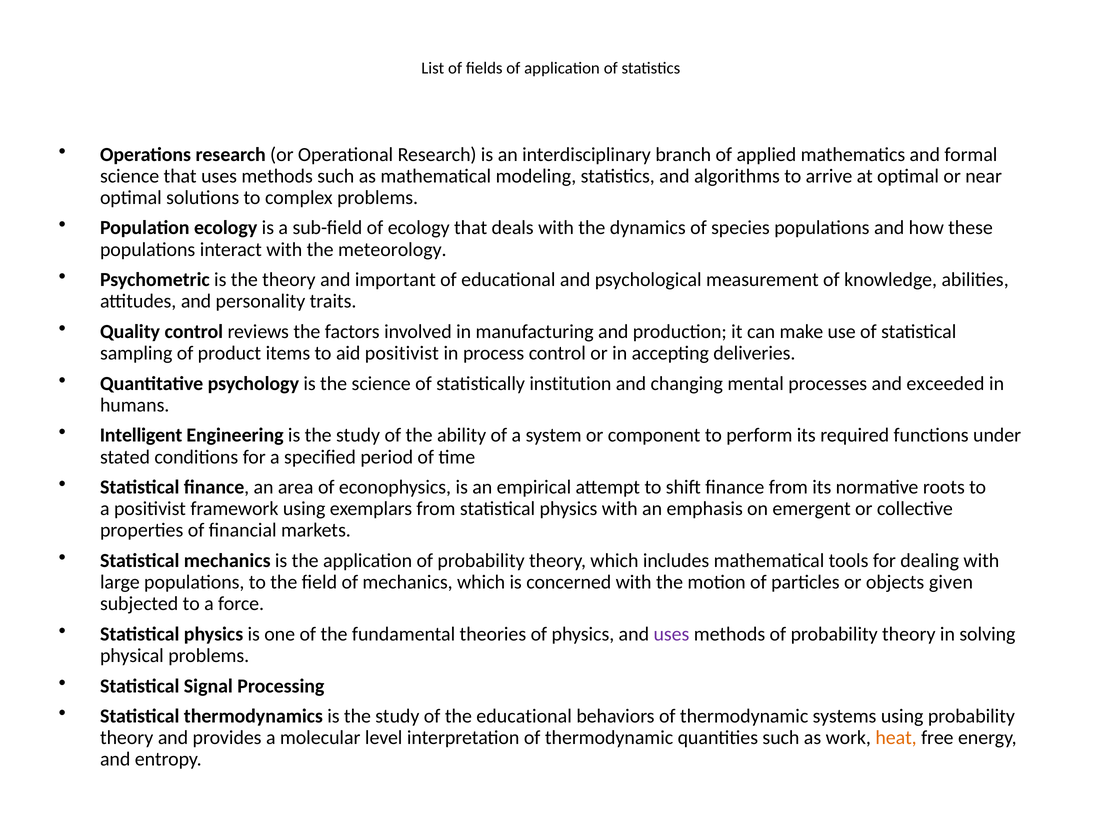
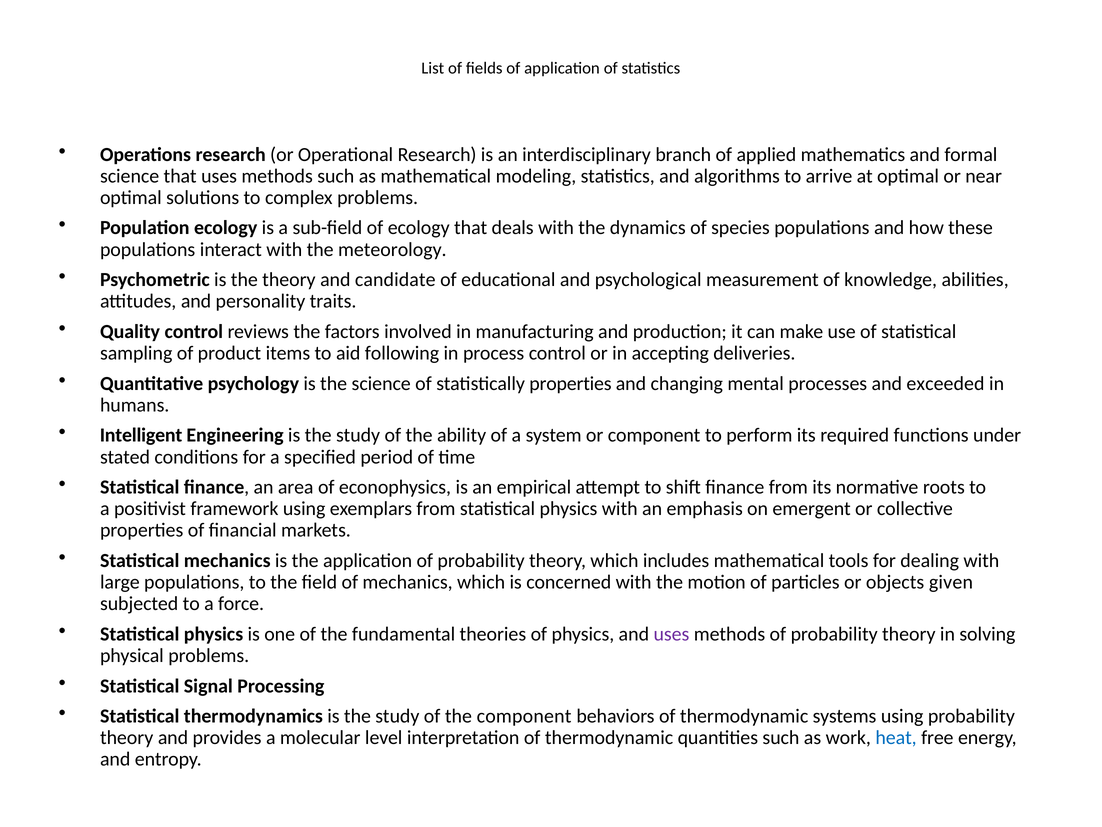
important: important -> candidate (395, 280)
aid positivist: positivist -> following (402, 353)
statistically institution: institution -> properties (570, 383)
the educational: educational -> component (524, 716)
heat colour: orange -> blue (896, 737)
